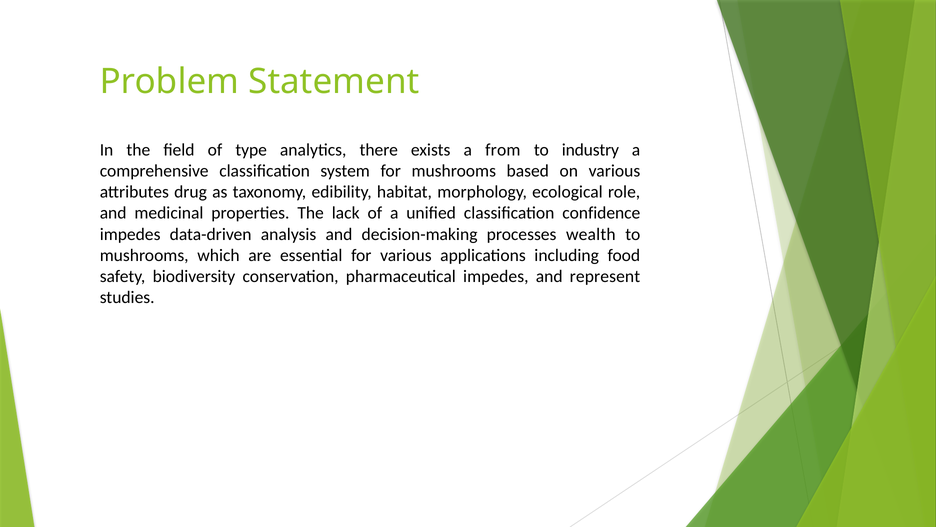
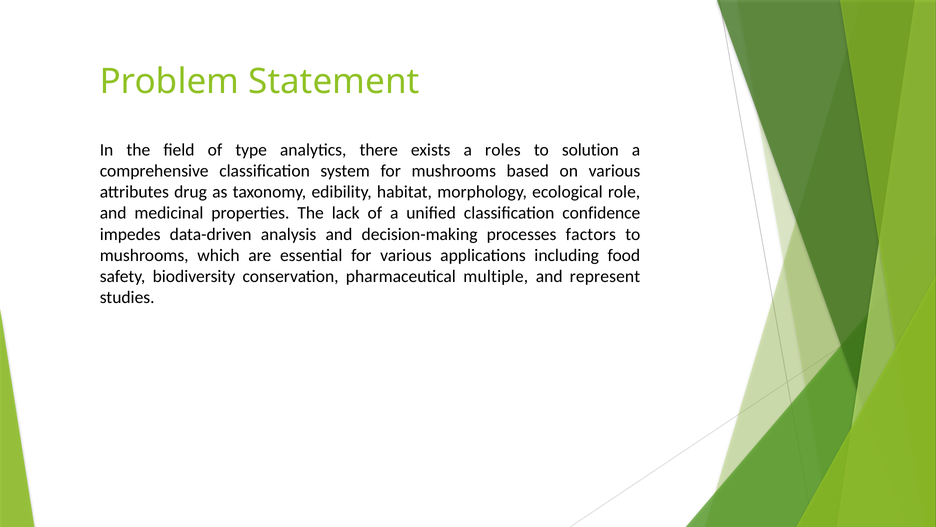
from: from -> roles (503, 150)
industry: industry -> solution (590, 150)
wealth: wealth -> factors (591, 234)
pharmaceutical impedes: impedes -> multiple (496, 276)
